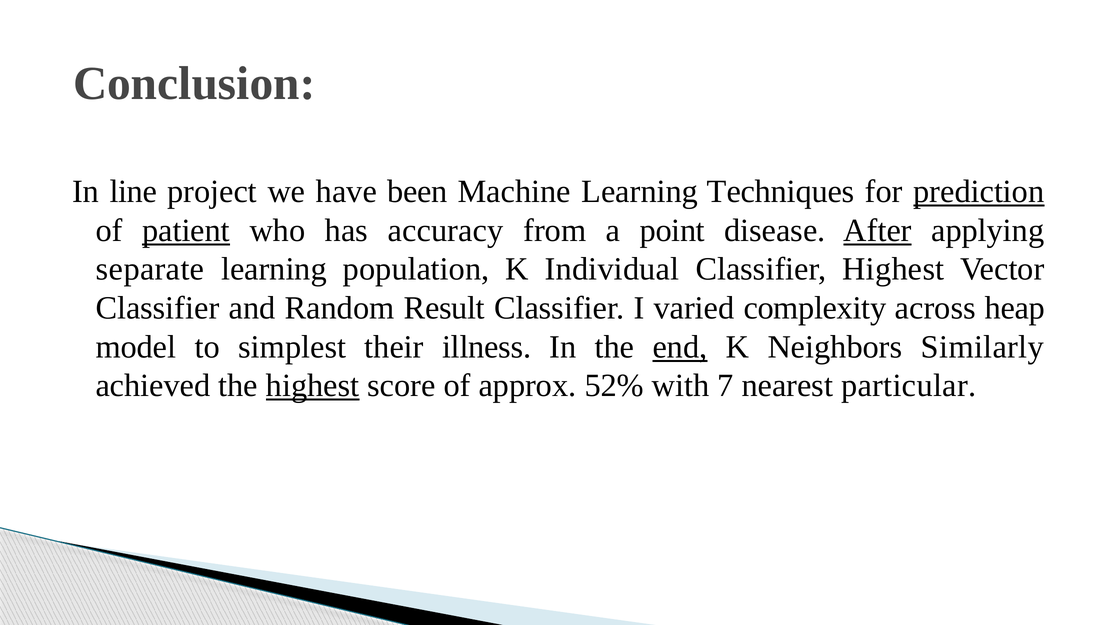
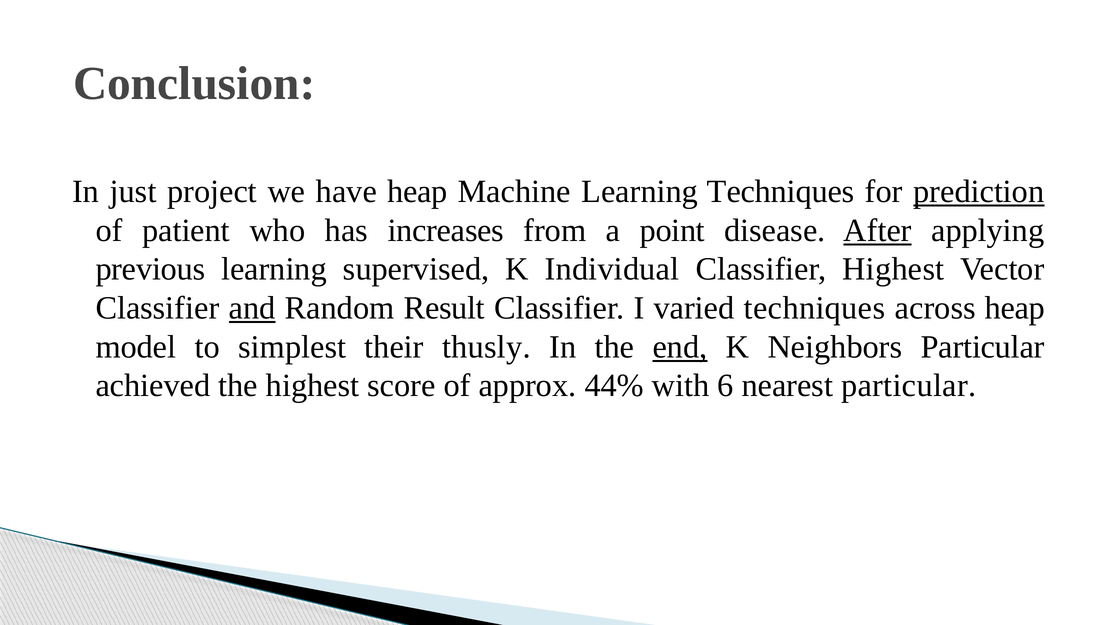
line: line -> just (133, 192)
have been: been -> heap (417, 192)
patient underline: present -> none (186, 230)
accuracy: accuracy -> increases (446, 230)
separate: separate -> previous (150, 269)
population: population -> supervised (416, 269)
and underline: none -> present (252, 308)
varied complexity: complexity -> techniques (815, 308)
illness: illness -> thusly (486, 347)
Neighbors Similarly: Similarly -> Particular (983, 347)
highest underline: present -> none (313, 386)
52%: 52% -> 44% (614, 386)
7: 7 -> 6 (725, 386)
